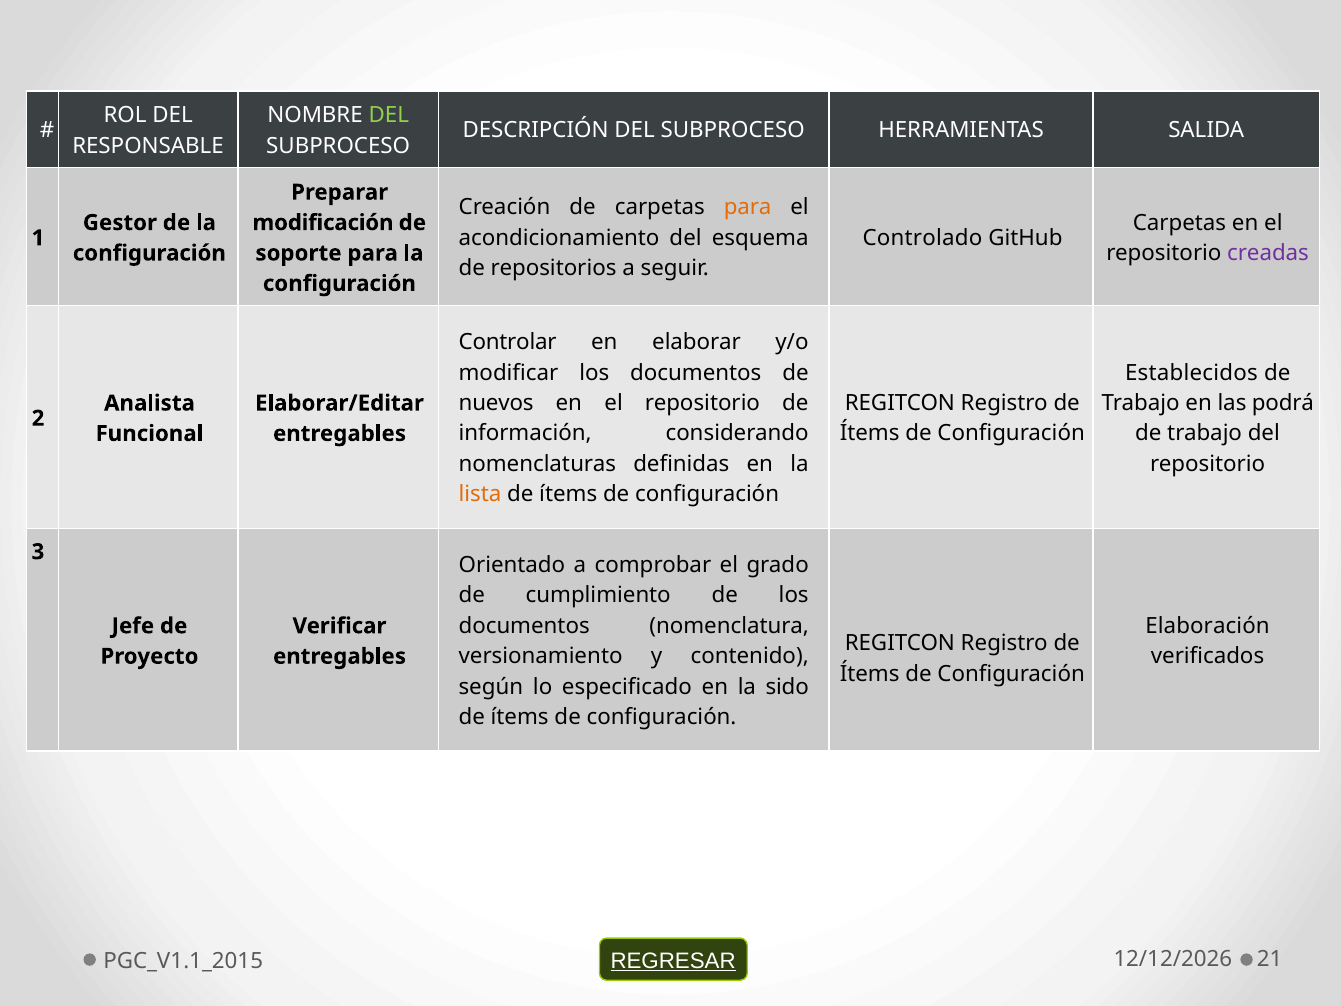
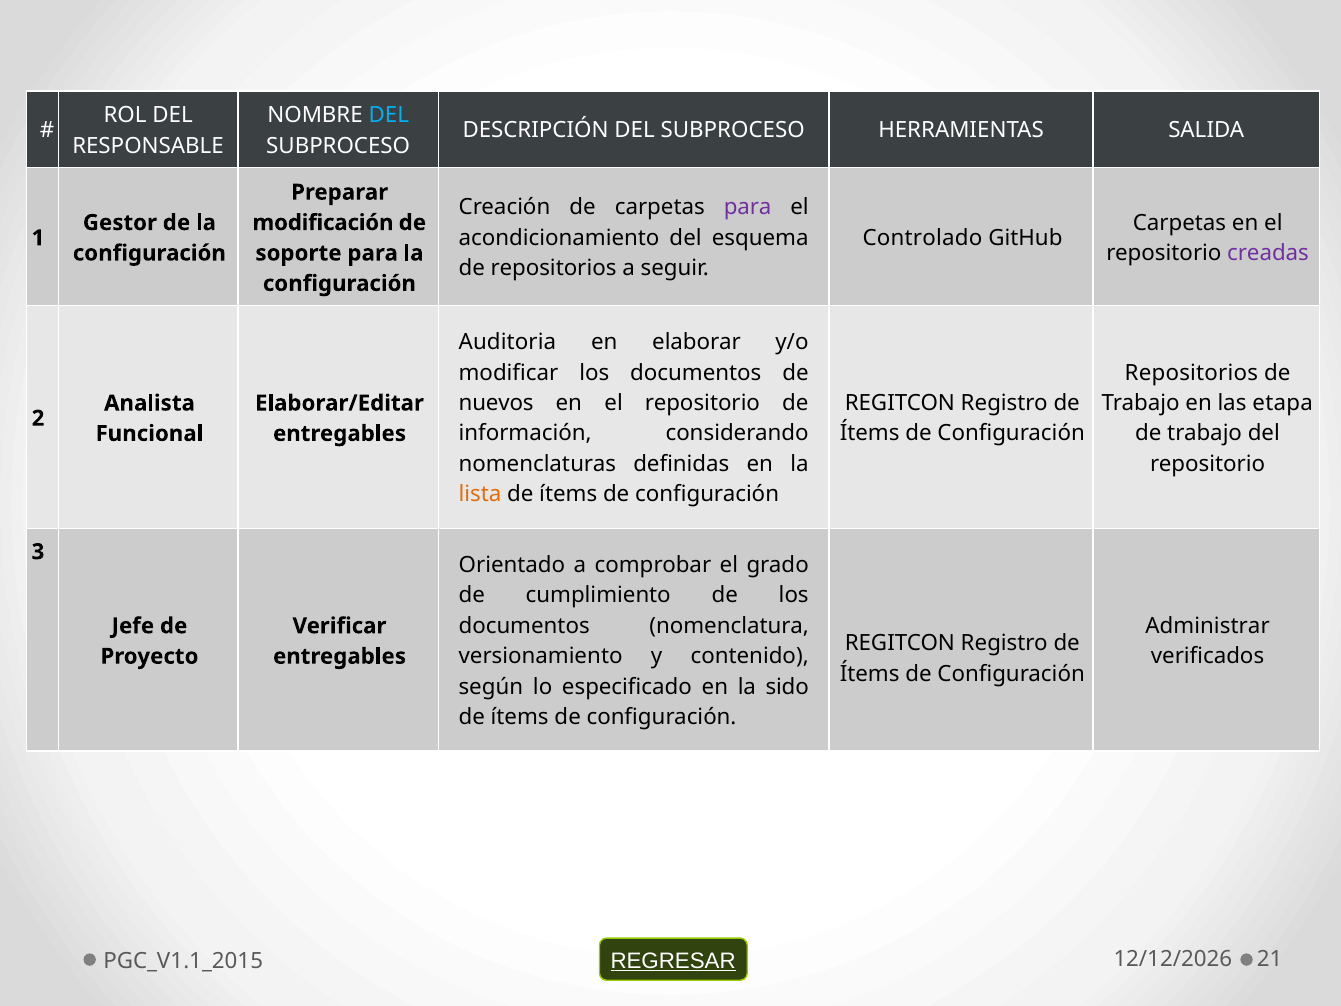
DEL colour: light green -> light blue (389, 115)
para colour: orange -> purple (748, 207)
Controlar: Controlar -> Auditoria (507, 342)
Establecidos: Establecidos -> Repositorios (1191, 373)
podrá: podrá -> etapa (1283, 403)
Elaboración: Elaboración -> Administrar (1208, 626)
